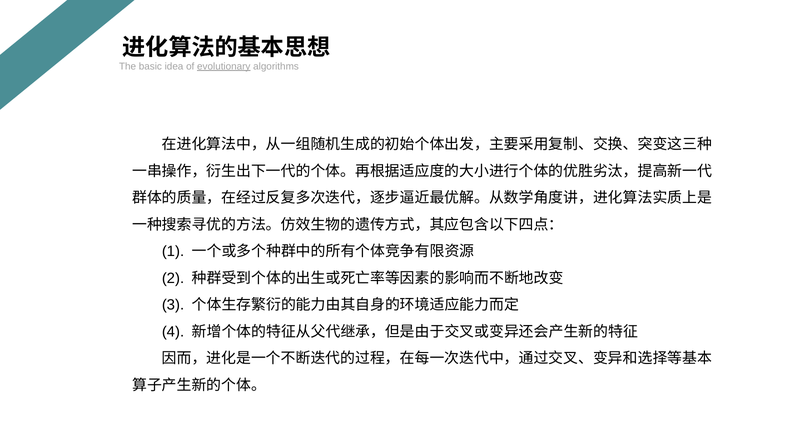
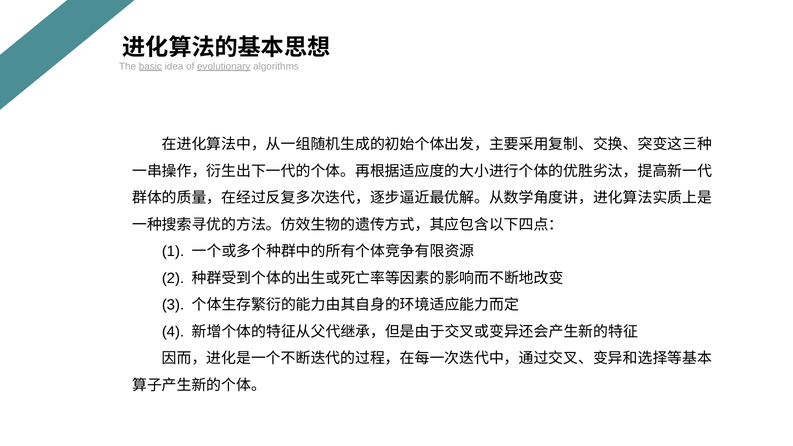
basic underline: none -> present (150, 66)
